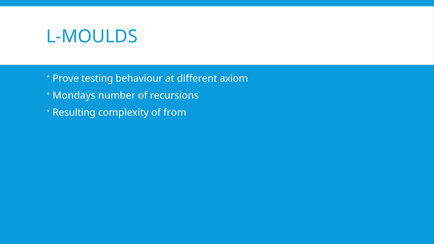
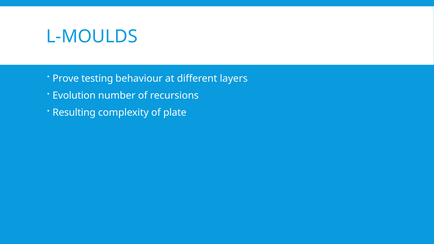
axiom: axiom -> layers (234, 79)
Mondays: Mondays -> Evolution (74, 96)
from: from -> plate (175, 113)
